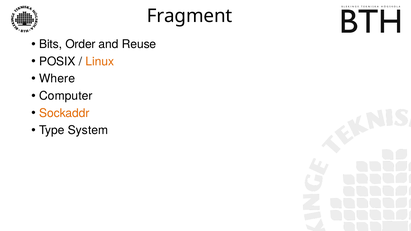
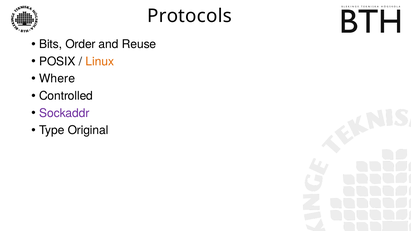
Fragment: Fragment -> Protocols (189, 16)
Computer: Computer -> Controlled (66, 96)
Sockaddr colour: orange -> purple (64, 113)
System: System -> Original (88, 130)
